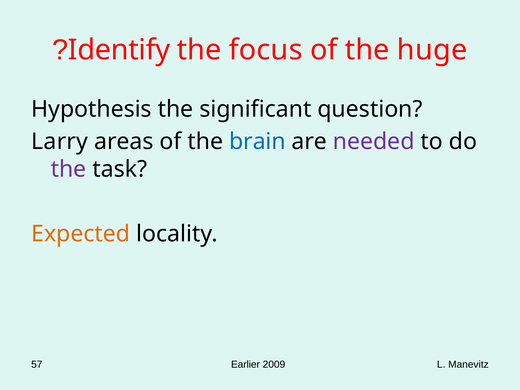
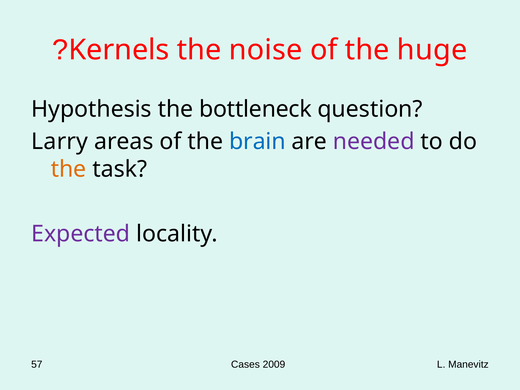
Identify: Identify -> Kernels (119, 50)
focus: focus -> noise (266, 50)
significant: significant -> bottleneck (255, 109)
the colour: purple -> orange (69, 169)
Expected colour: orange -> purple (81, 234)
Earlier: Earlier -> Cases (245, 365)
